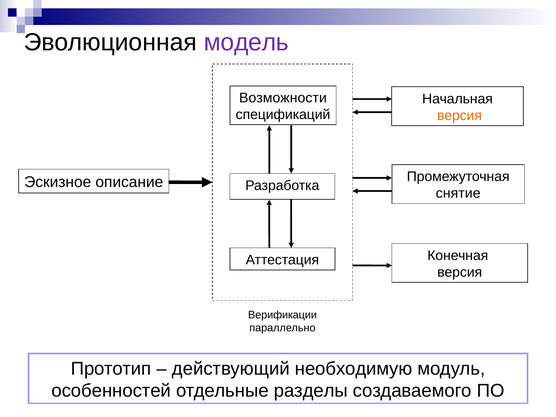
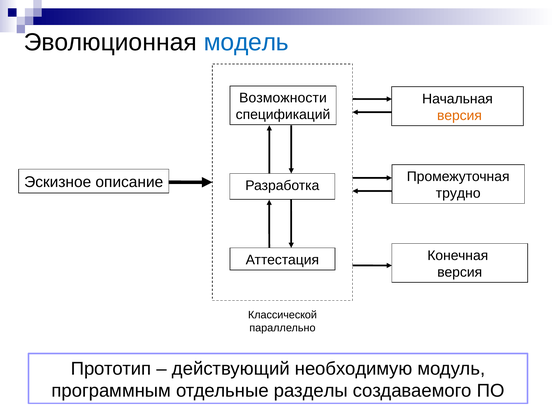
модель colour: purple -> blue (246, 42)
снятие: снятие -> трудно (458, 193)
Верификации: Верификации -> Классической (282, 315)
особенностей: особенностей -> программным (111, 391)
